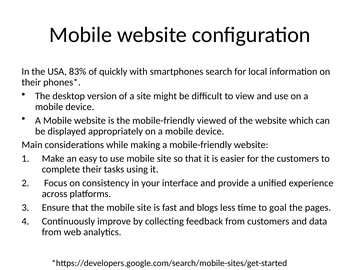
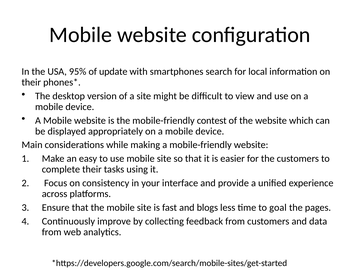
83%: 83% -> 95% (78, 72)
quickly: quickly -> update (113, 72)
viewed: viewed -> contest (212, 120)
